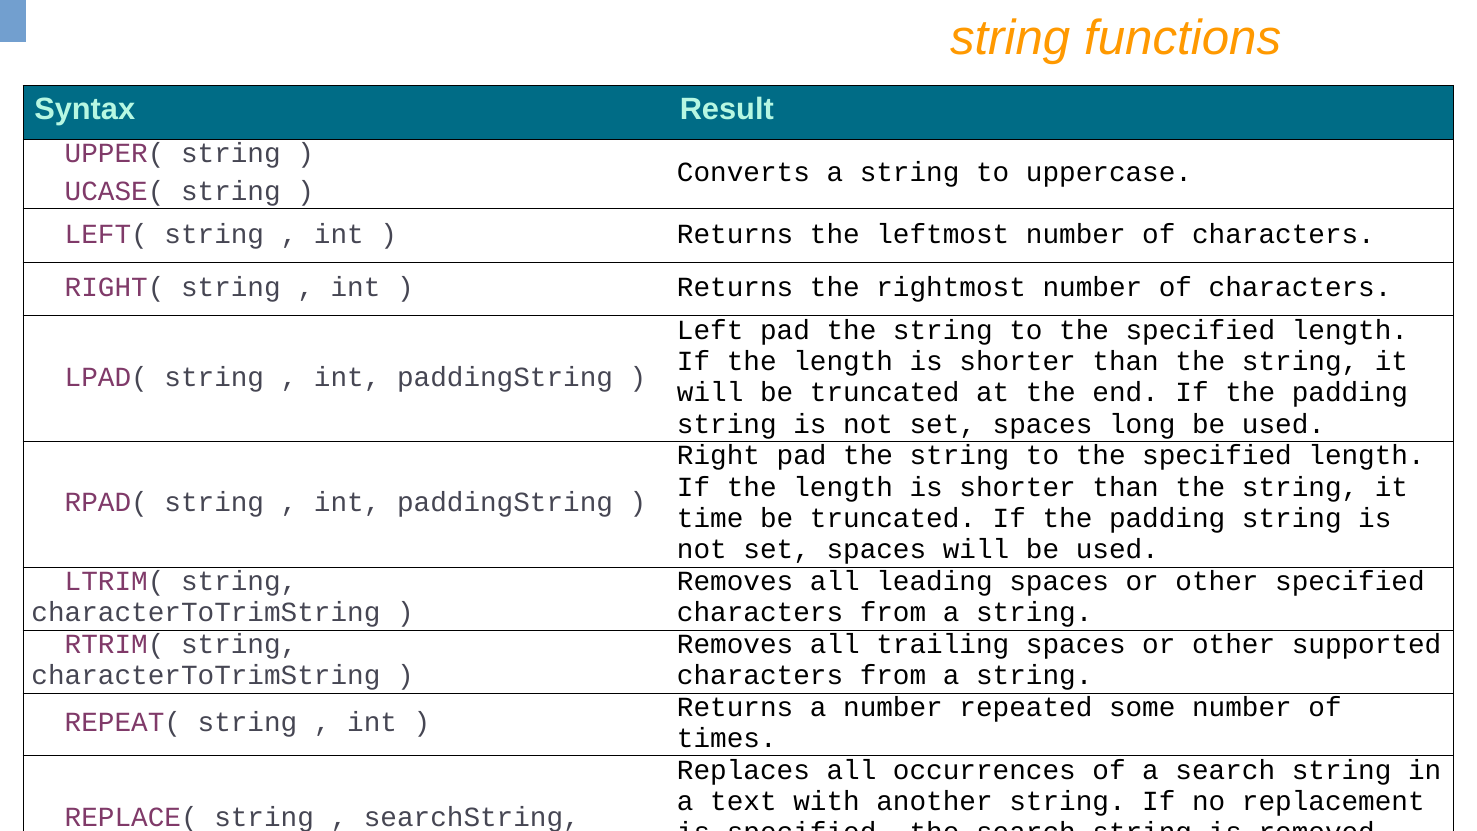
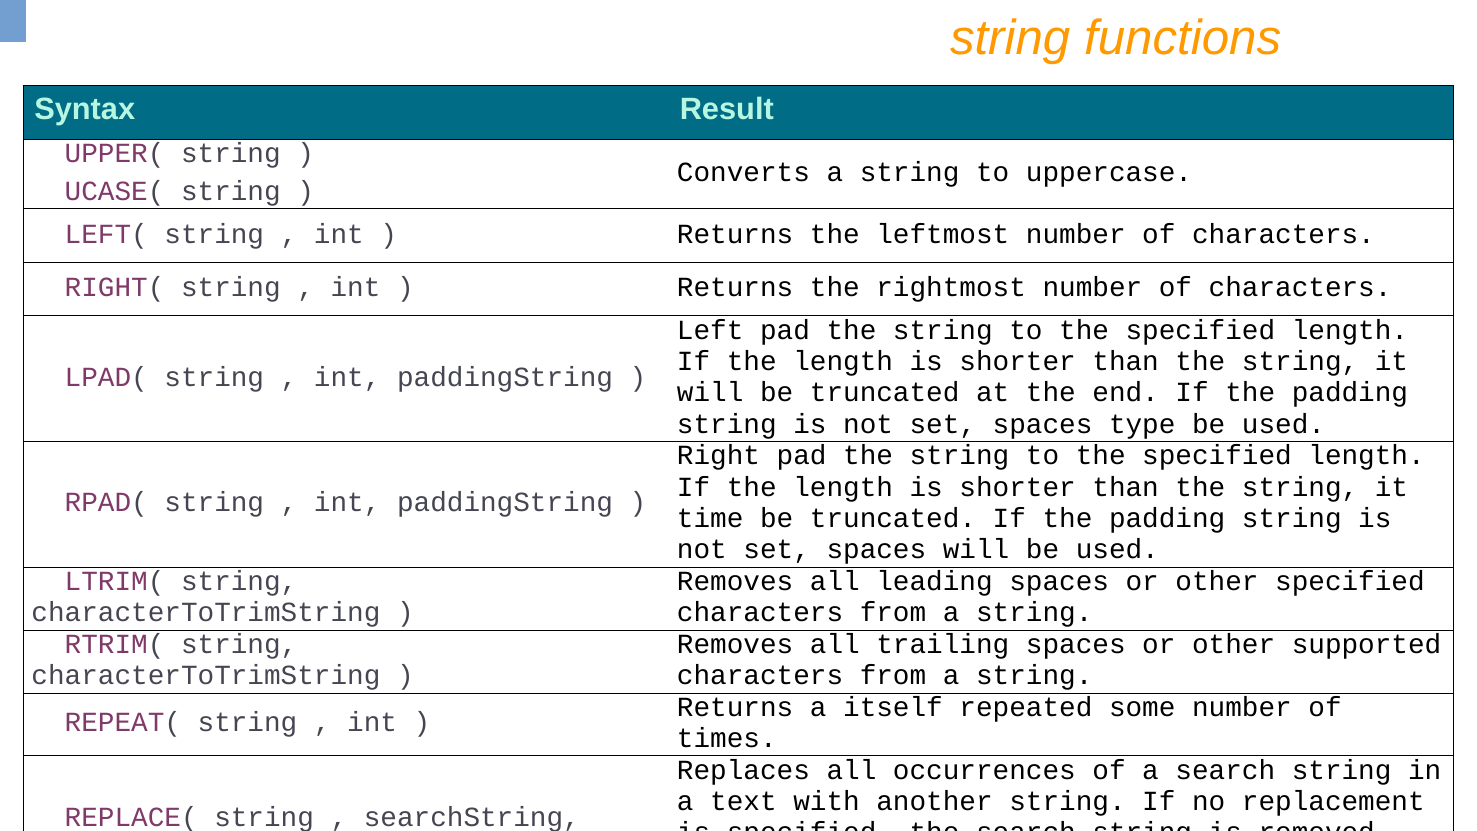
long: long -> type (1142, 424)
a number: number -> itself (893, 707)
